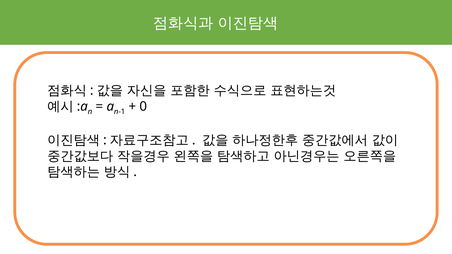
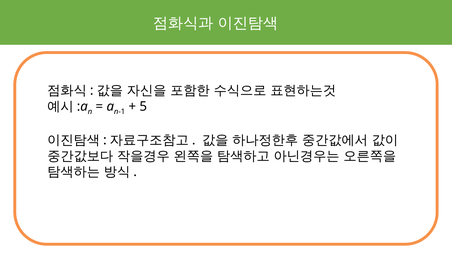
0: 0 -> 5 (143, 107)
